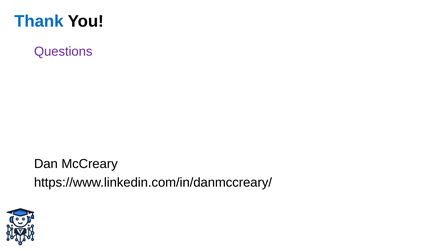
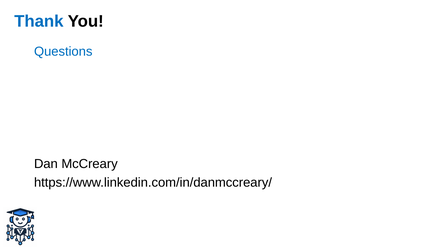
Questions colour: purple -> blue (63, 52)
